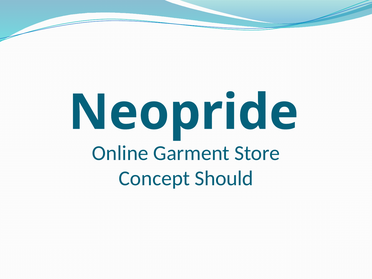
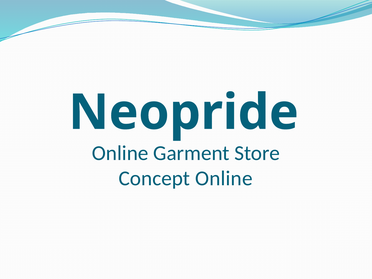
Concept Should: Should -> Online (224, 178)
